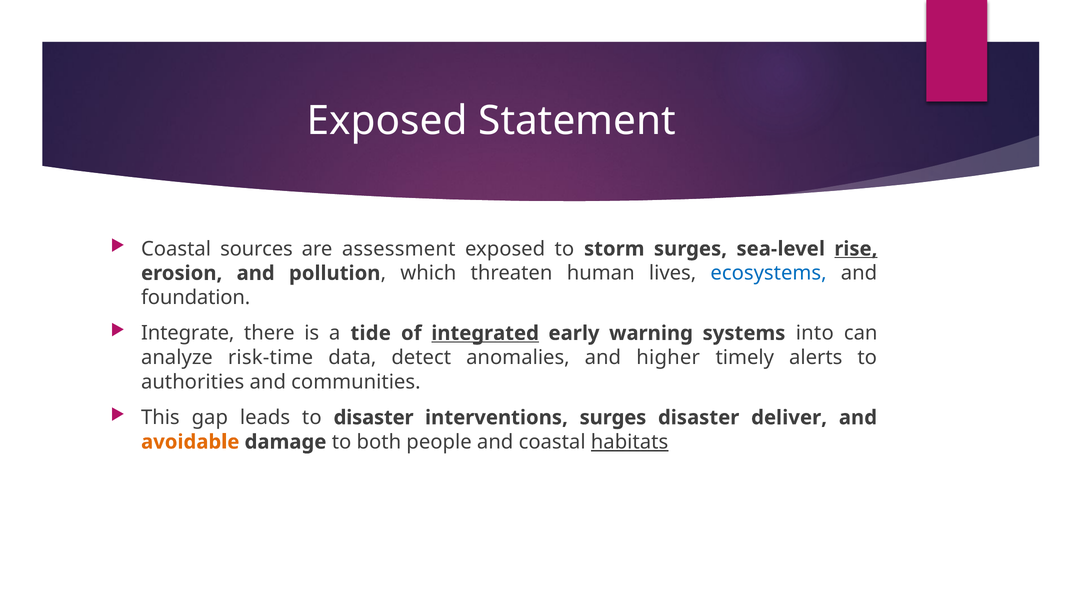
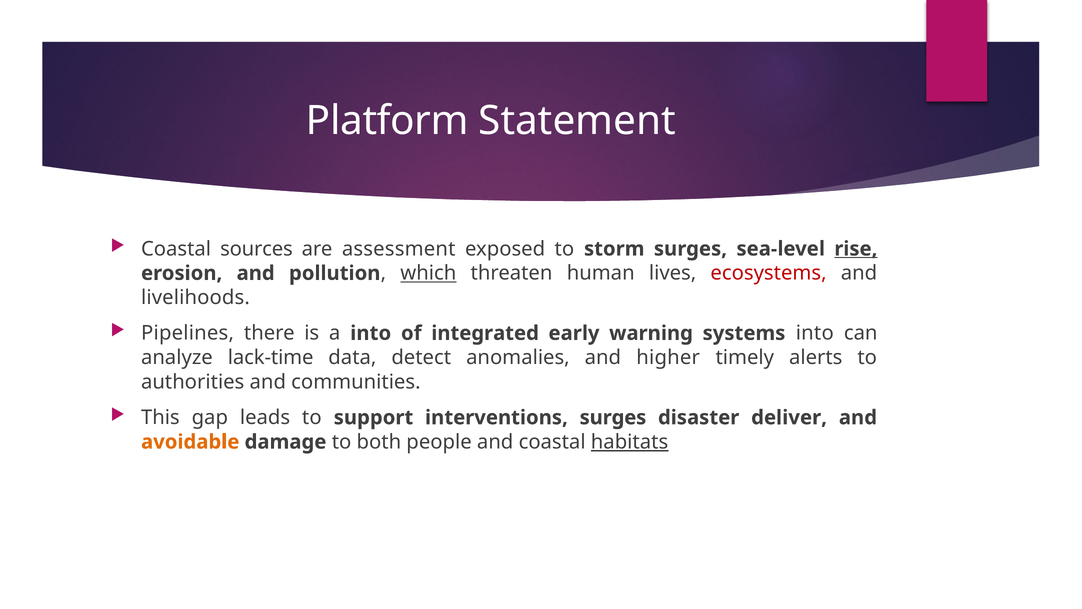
Exposed: Exposed -> Platform (387, 121)
which underline: none -> present (428, 273)
ecosystems colour: blue -> red (769, 273)
foundation: foundation -> livelihoods (195, 297)
Integrate: Integrate -> Pipelines (188, 333)
a tide: tide -> into (371, 333)
integrated underline: present -> none (485, 333)
risk-time: risk-time -> lack-time (271, 357)
to disaster: disaster -> support (373, 417)
